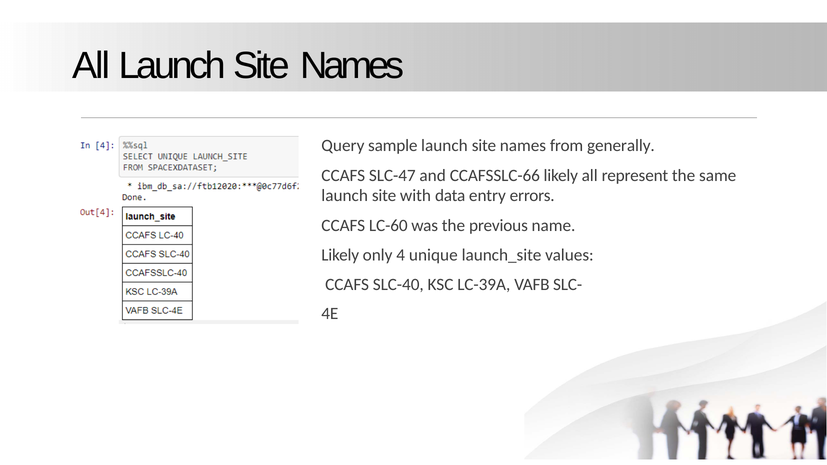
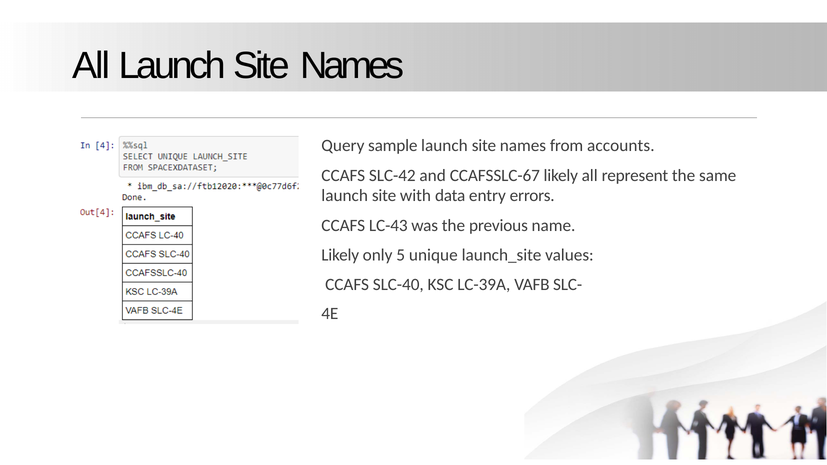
generally: generally -> accounts (621, 146)
SLC-47: SLC-47 -> SLC-42 (392, 176)
CCAFSSLC-66: CCAFSSLC-66 -> CCAFSSLC-67 (495, 176)
LC-60: LC-60 -> LC-43 (388, 226)
4: 4 -> 5 (401, 255)
